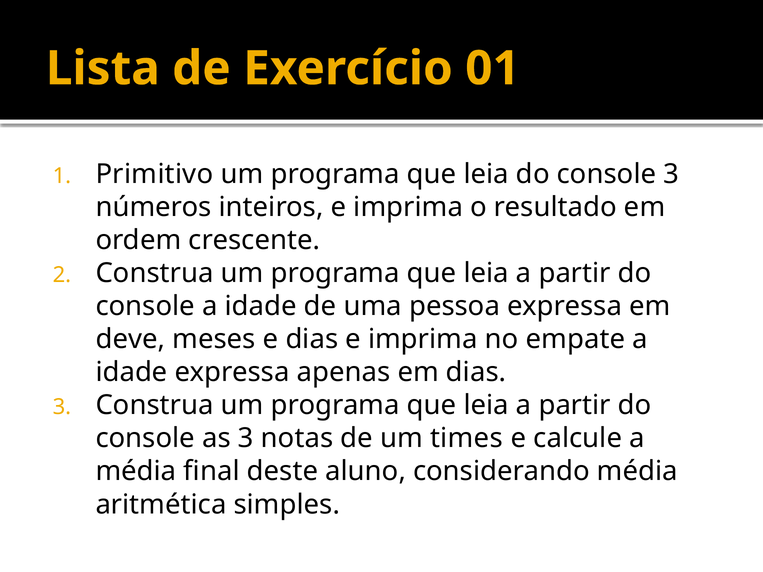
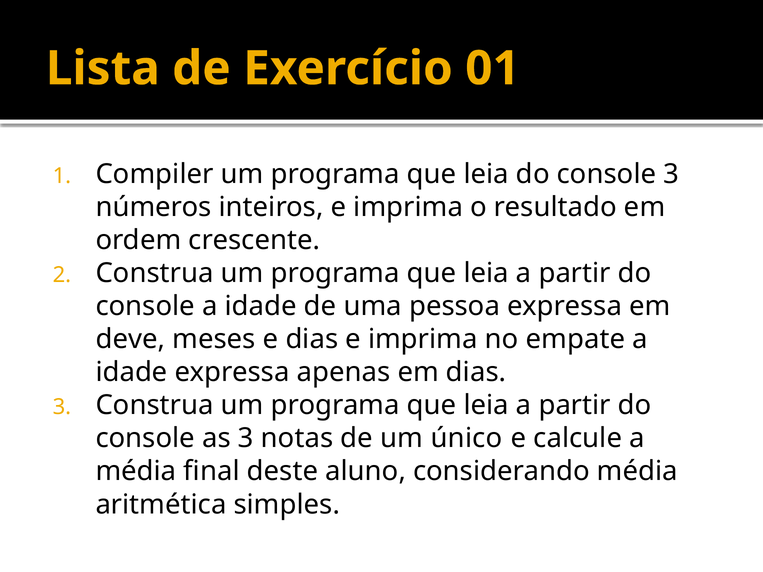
Primitivo: Primitivo -> Compiler (155, 174)
times: times -> único (467, 439)
